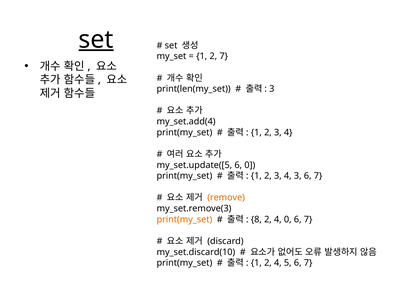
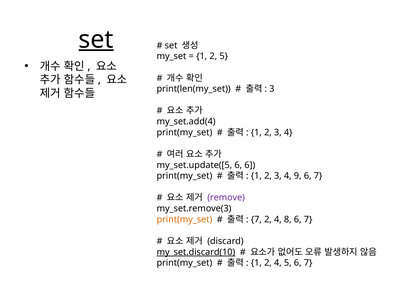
2 7: 7 -> 5 (224, 56)
6 0: 0 -> 6 (250, 165)
4 3: 3 -> 9 (298, 176)
remove colour: orange -> purple (226, 198)
8: 8 -> 7 (256, 219)
4 0: 0 -> 8 (288, 219)
my_set.discard(10 underline: none -> present (196, 252)
